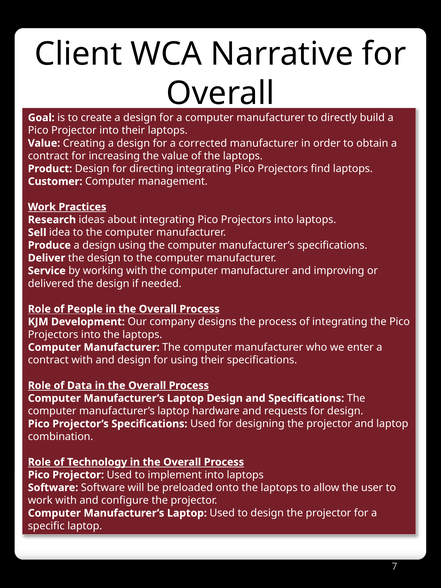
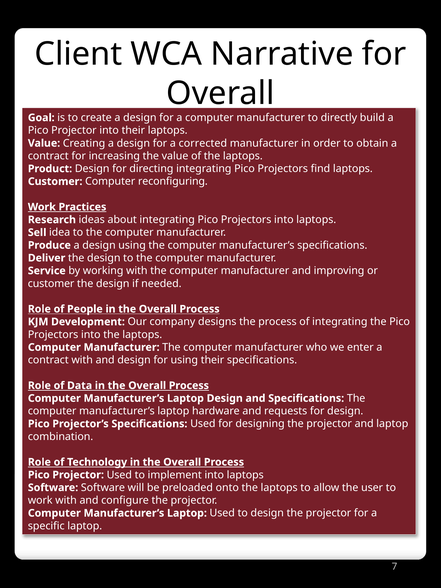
management: management -> reconfiguring (173, 181)
delivered: delivered -> customer (51, 284)
